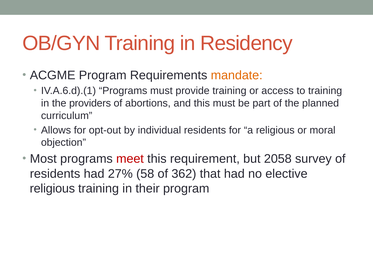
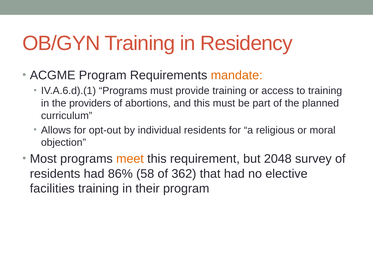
meet colour: red -> orange (130, 159)
2058: 2058 -> 2048 (278, 159)
27%: 27% -> 86% (120, 174)
religious: religious -> facilities (52, 189)
